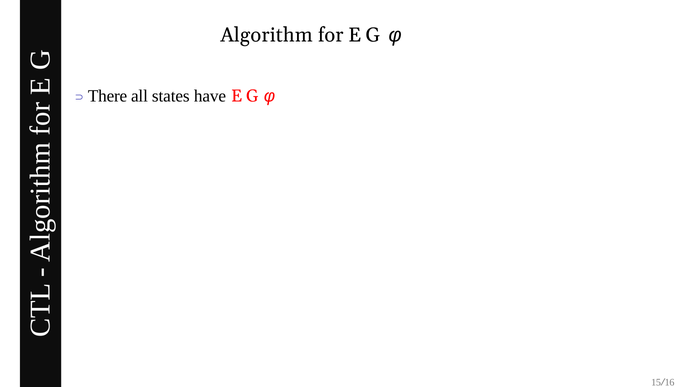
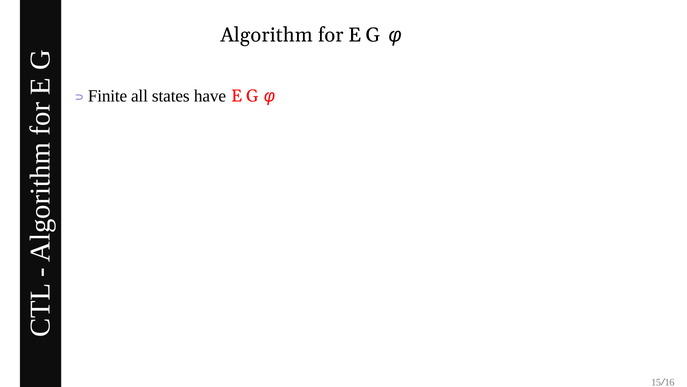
There: There -> Finite (108, 96)
